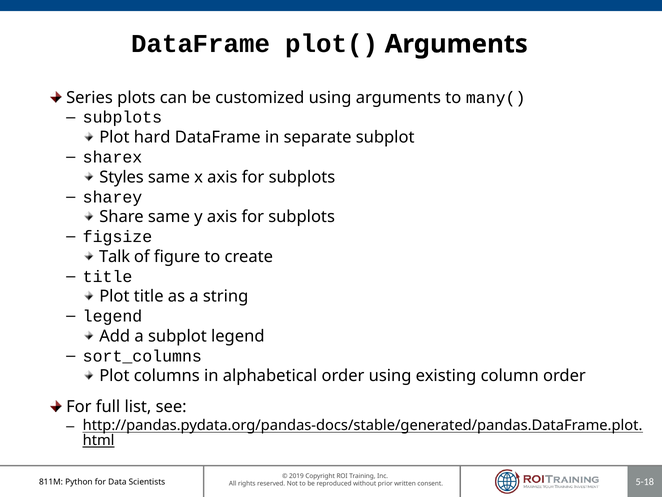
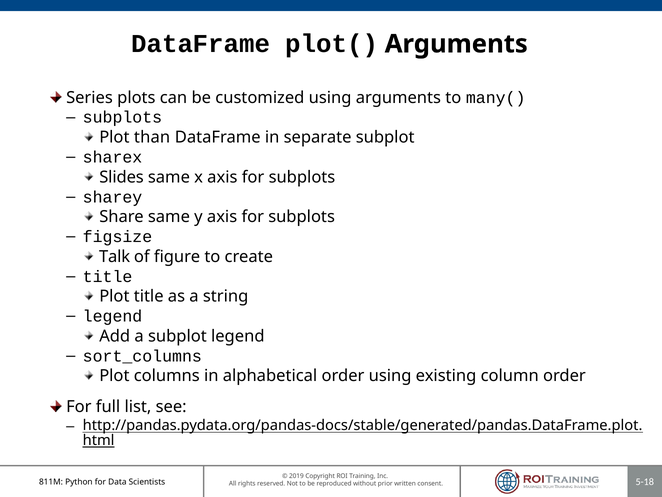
hard: hard -> than (152, 137)
Styles: Styles -> Slides (122, 177)
